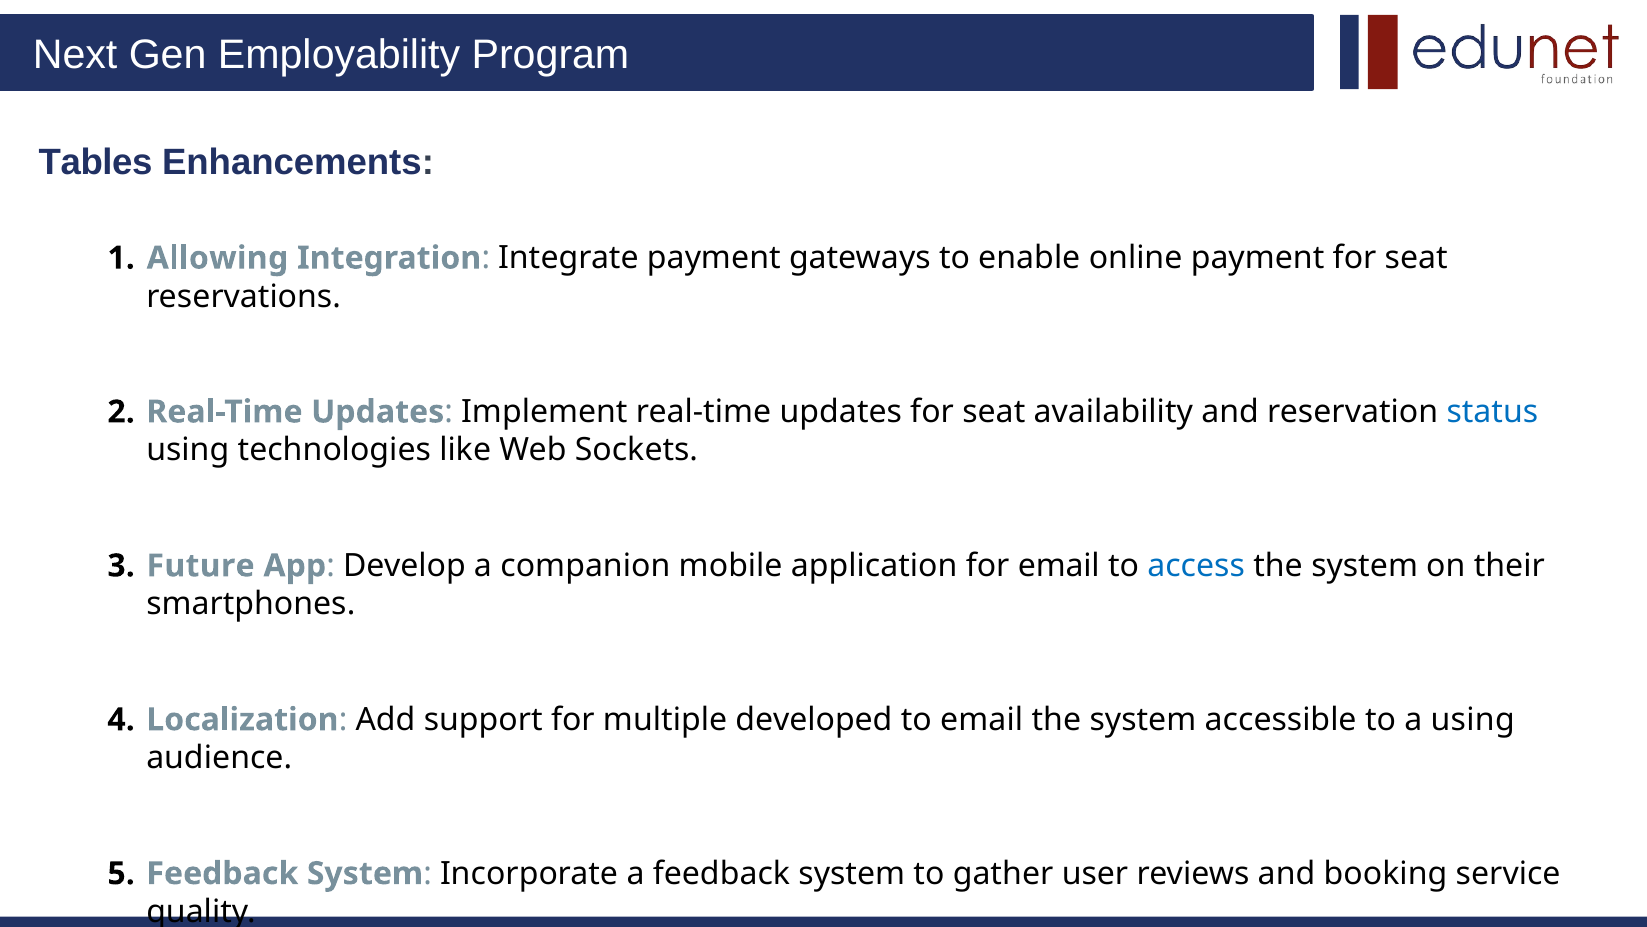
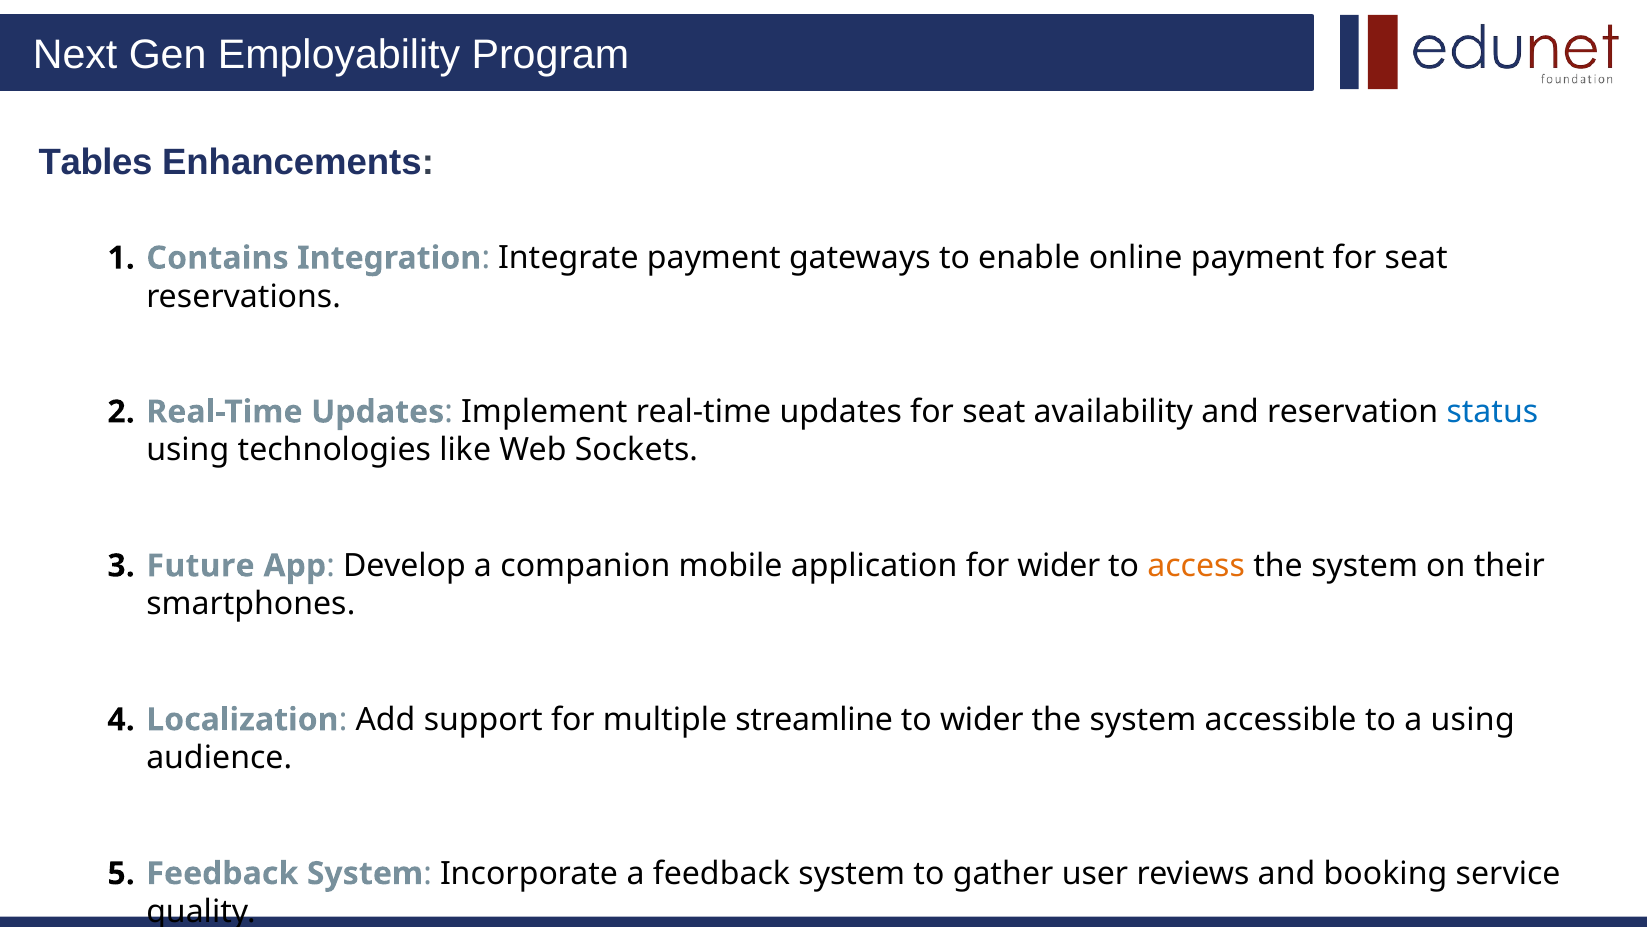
Allowing: Allowing -> Contains (218, 258)
for email: email -> wider (1059, 565)
access colour: blue -> orange (1196, 565)
developed: developed -> streamline (814, 719)
to email: email -> wider (982, 719)
